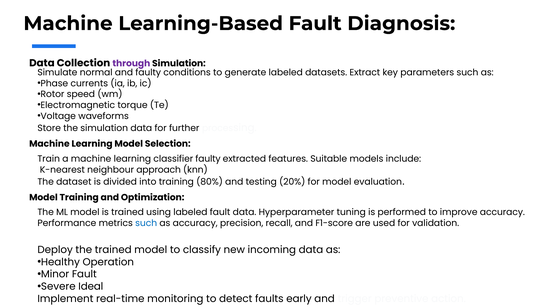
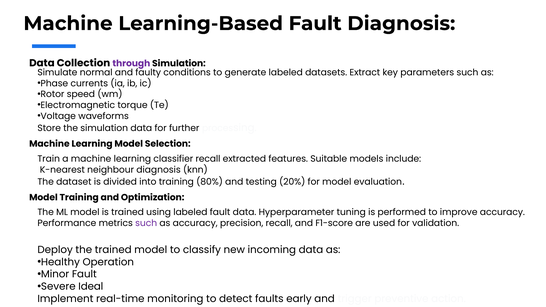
classifier faulty: faulty -> recall (208, 159)
neighbour approach: approach -> diagnosis (159, 170)
such colour: blue -> purple (146, 223)
